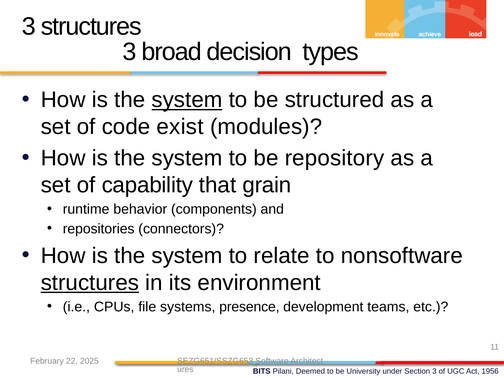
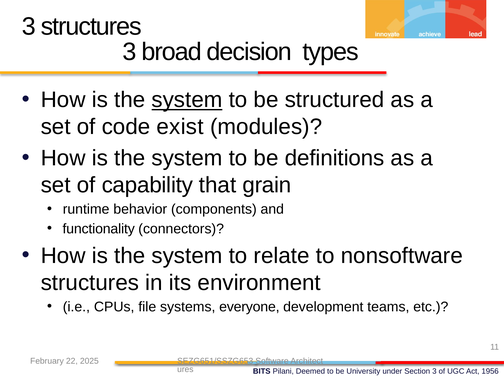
repository: repository -> definitions (335, 158)
repositories: repositories -> functionality (99, 229)
structures underline: present -> none (90, 283)
presence: presence -> everyone (249, 307)
